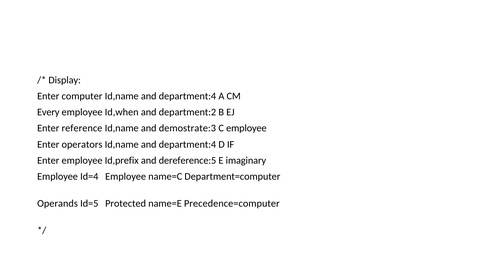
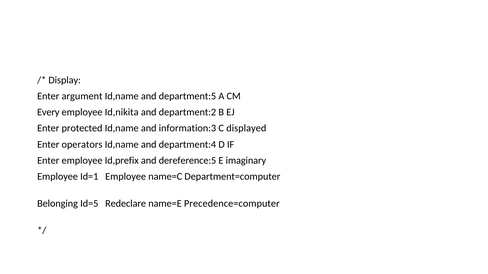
computer: computer -> argument (82, 96)
department:4: department:4 -> department:5 (187, 96)
Id,when: Id,when -> Id,nikita (122, 112)
reference: reference -> protected (82, 129)
demostrate:3: demostrate:3 -> information:3 (187, 129)
C employee: employee -> displayed (246, 129)
Id=4: Id=4 -> Id=1 (89, 177)
Operands: Operands -> Belonging (58, 204)
Protected: Protected -> Redeclare (126, 204)
